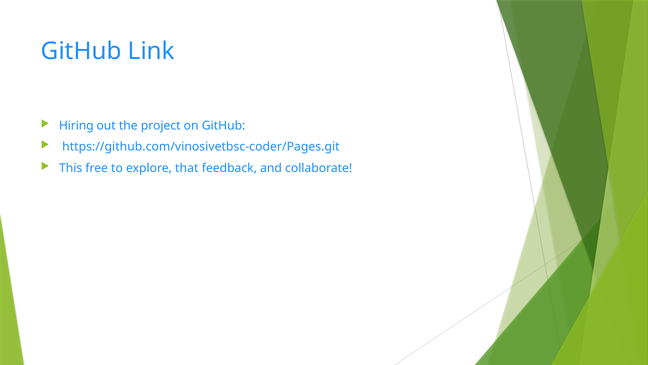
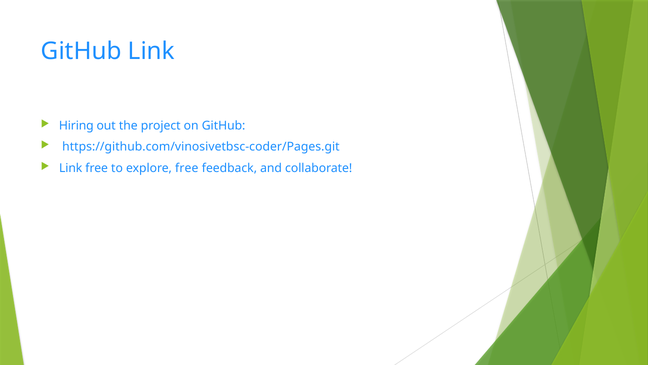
This: This -> Link (71, 168)
explore that: that -> free (187, 168)
